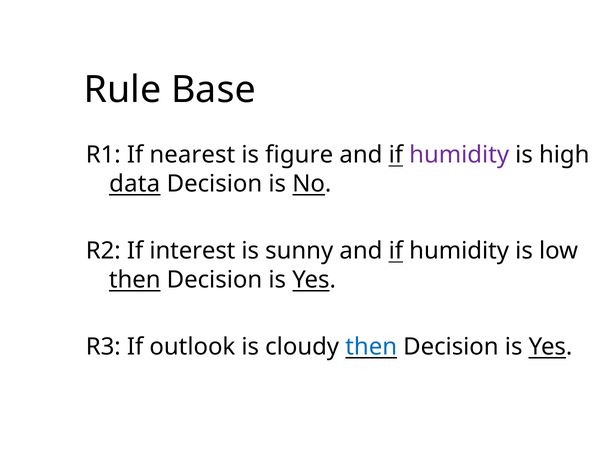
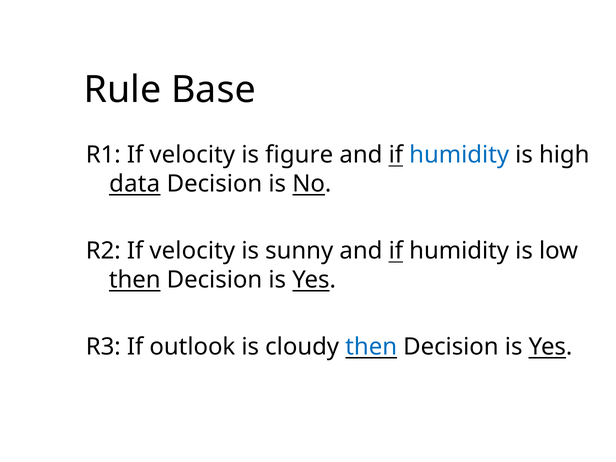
R1 If nearest: nearest -> velocity (192, 155)
humidity colour: purple -> blue (459, 155)
R2 If interest: interest -> velocity (192, 251)
